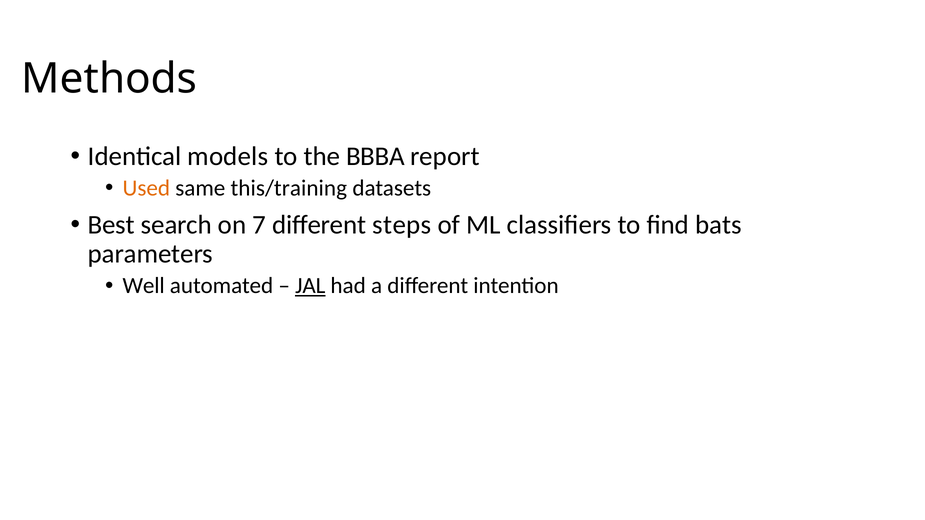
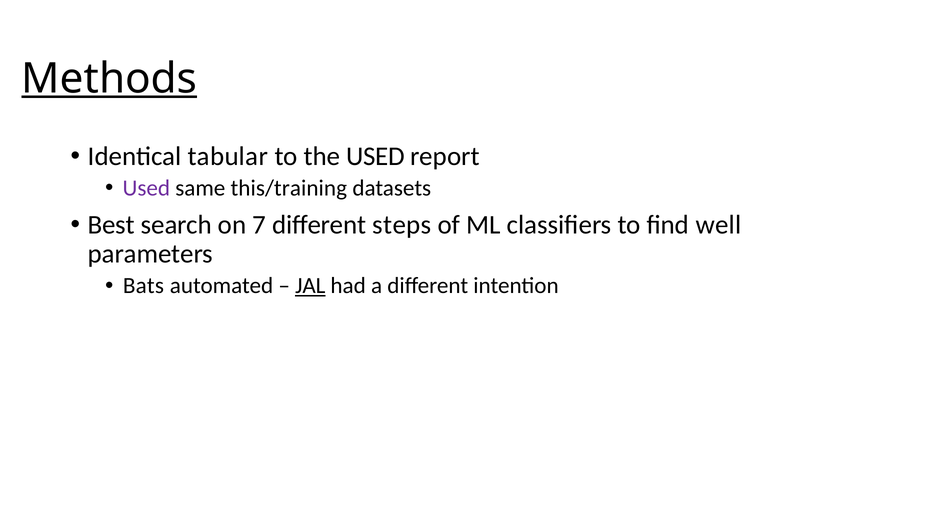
Methods underline: none -> present (109, 79)
models: models -> tabular (228, 156)
the BBBA: BBBA -> USED (375, 156)
Used colour: orange -> purple (146, 188)
bats: bats -> well (718, 225)
Well: Well -> Bats (143, 286)
